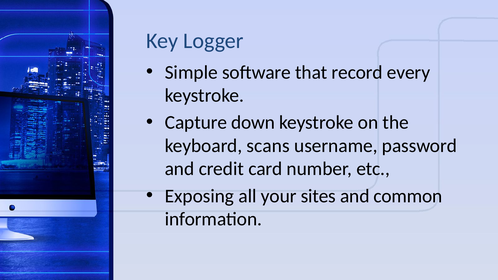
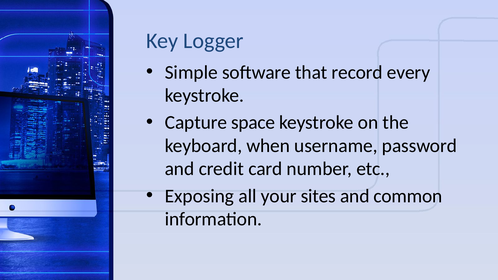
down: down -> space (253, 123)
scans: scans -> when (268, 146)
